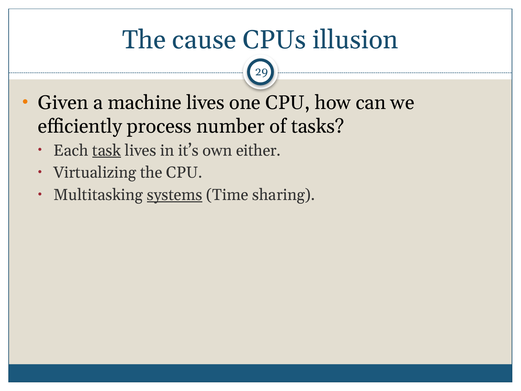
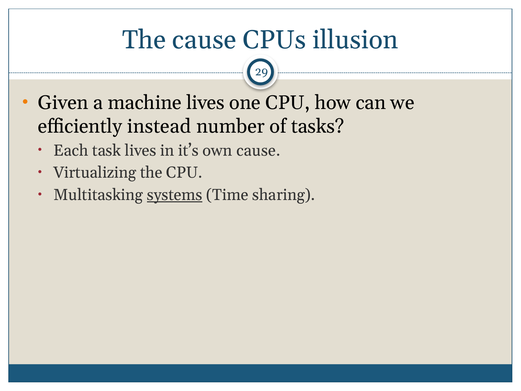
process: process -> instead (159, 126)
task underline: present -> none (107, 150)
own either: either -> cause (258, 150)
